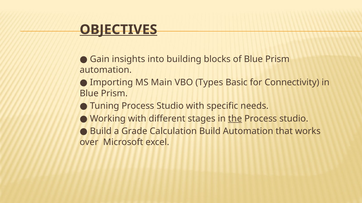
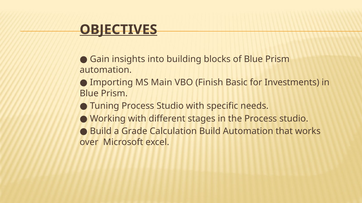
Types: Types -> Finish (209, 83)
Connectivity: Connectivity -> Investments (292, 83)
the underline: present -> none (235, 119)
